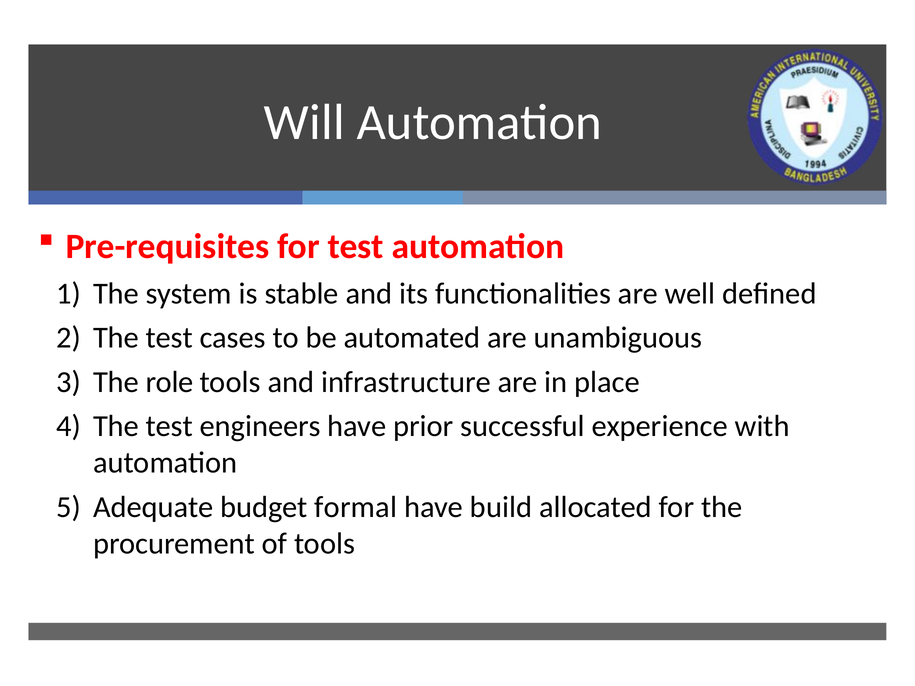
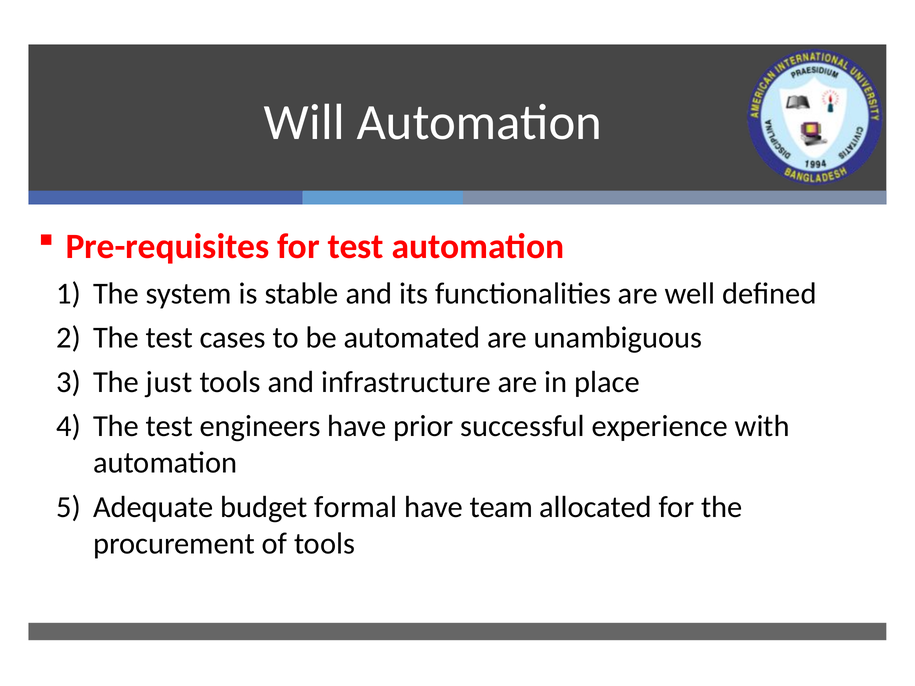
role: role -> just (169, 382)
build: build -> team (501, 507)
